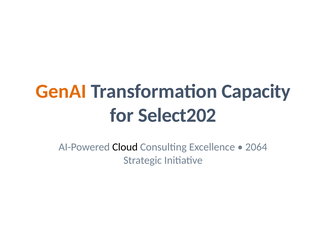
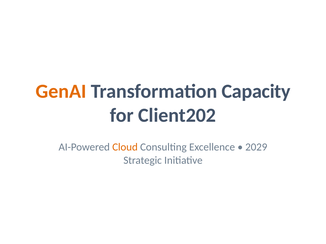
Select202: Select202 -> Client202 (177, 115)
Cloud colour: black -> orange (125, 147)
2064: 2064 -> 2029 (256, 147)
